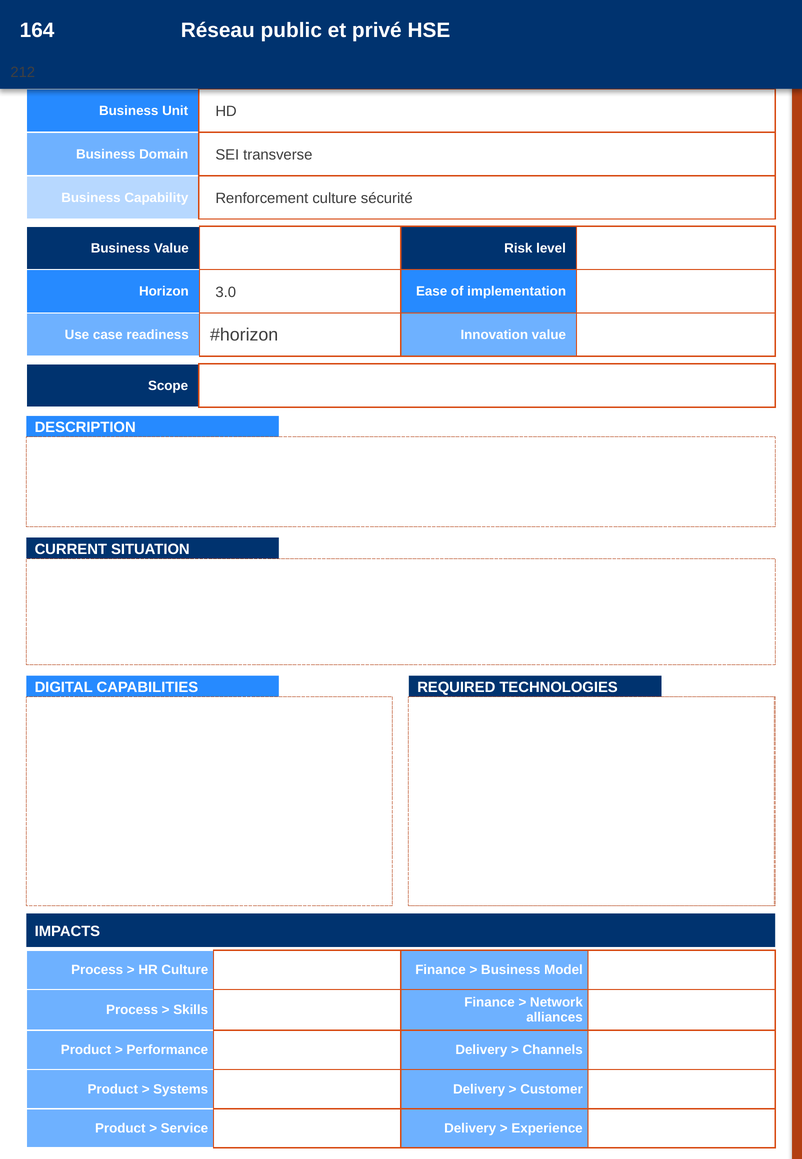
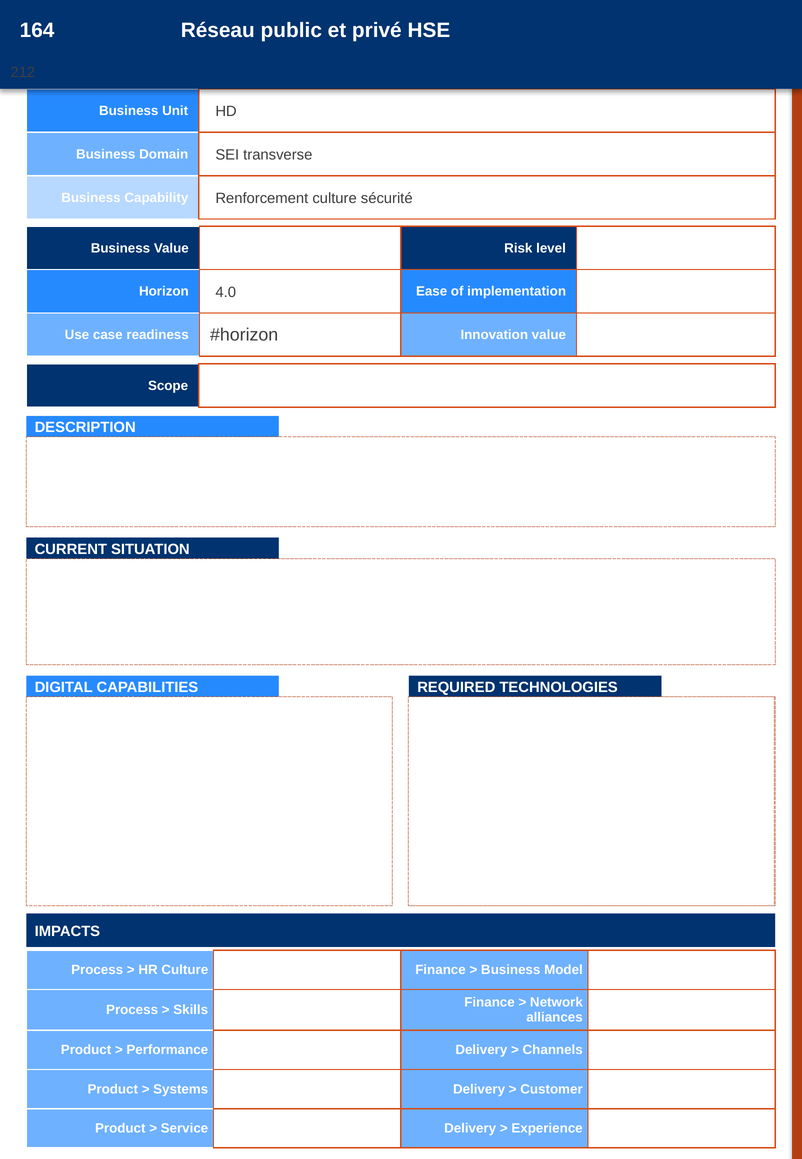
3.0: 3.0 -> 4.0 (226, 292)
